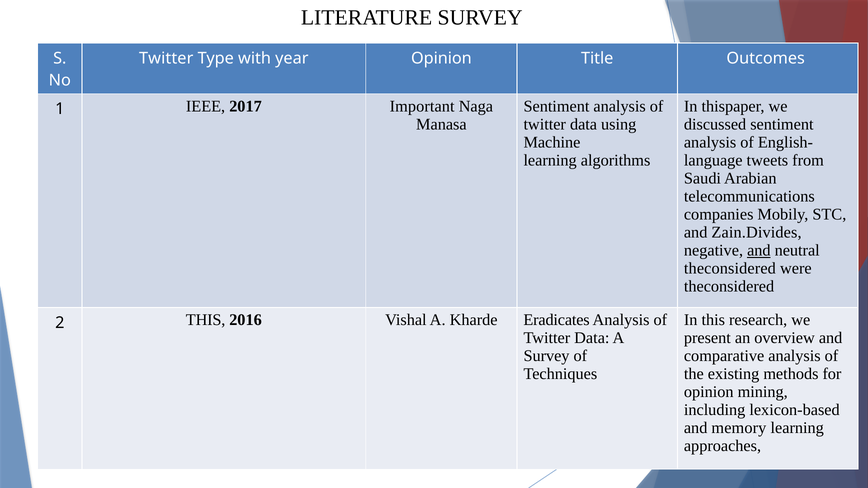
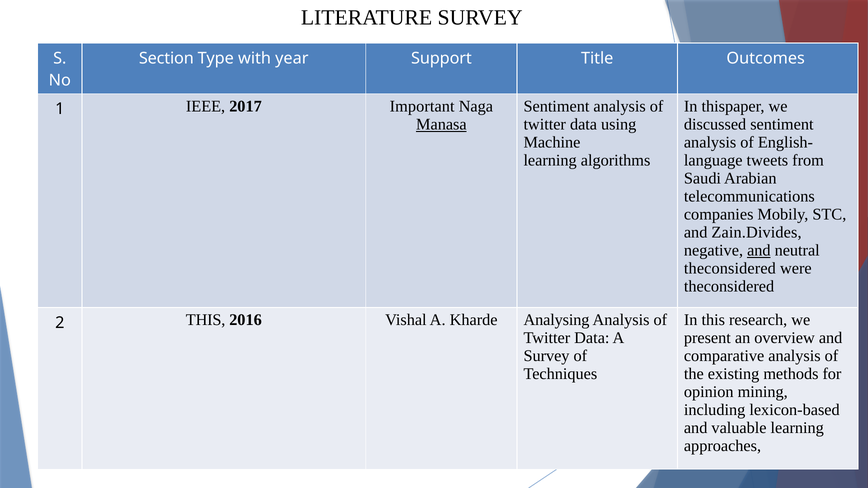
Twitter: Twitter -> Section (166, 58)
year Opinion: Opinion -> Support (441, 58)
Manasa underline: none -> present (441, 124)
Eradicates: Eradicates -> Analysing (557, 320)
memory: memory -> valuable (739, 428)
